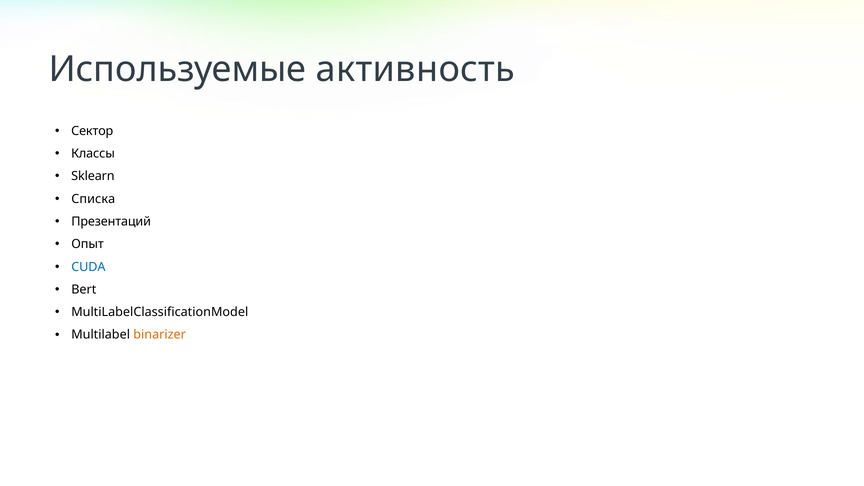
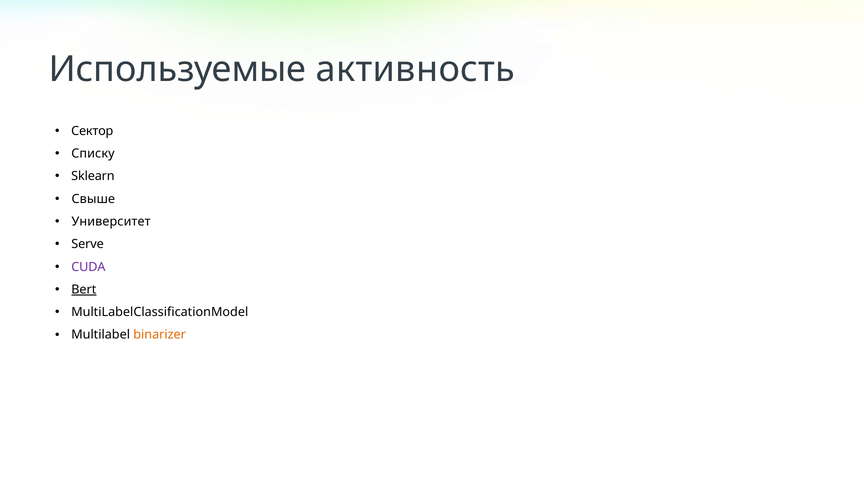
Классы: Классы -> Списку (93, 154)
Списка: Списка -> Свыше (93, 199)
Презентаций: Презентаций -> Университет (111, 222)
Опыт: Опыт -> Serve (88, 244)
CUDA colour: blue -> purple (88, 267)
Bert underline: none -> present (84, 290)
